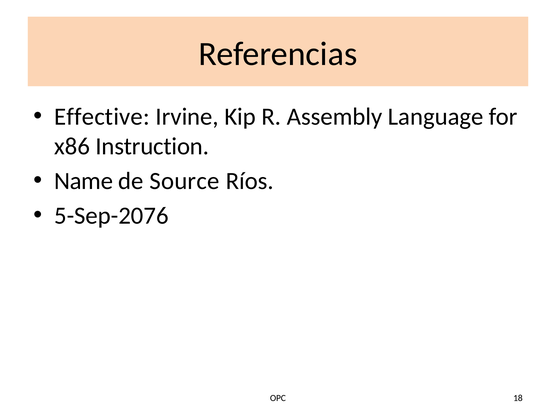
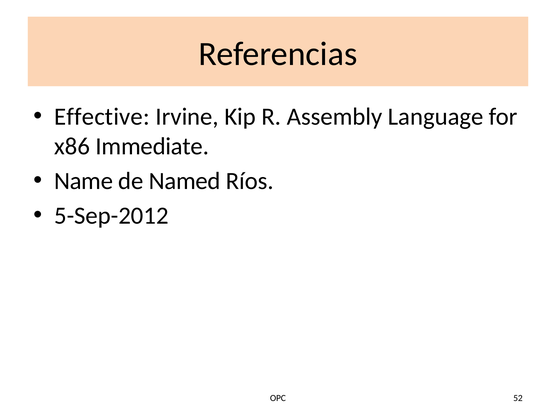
Instruction: Instruction -> Immediate (152, 146)
Source: Source -> Named (185, 181)
5-Sep-2076: 5-Sep-2076 -> 5-Sep-2012 (111, 216)
18: 18 -> 52 (518, 398)
